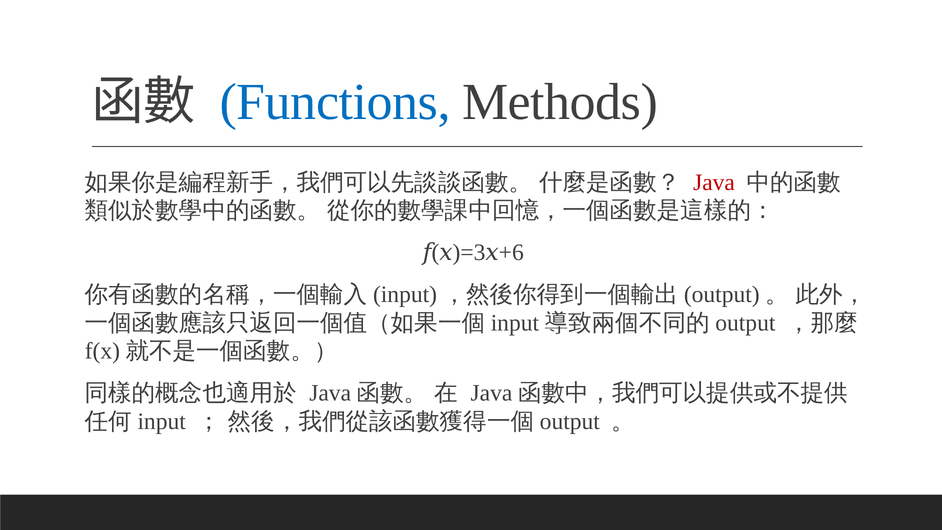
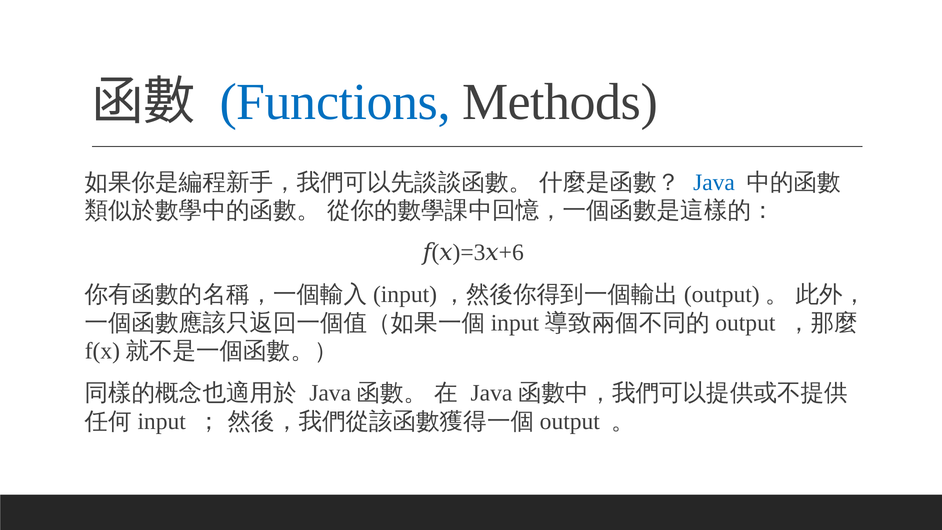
Java colour: red -> blue (714, 182)
